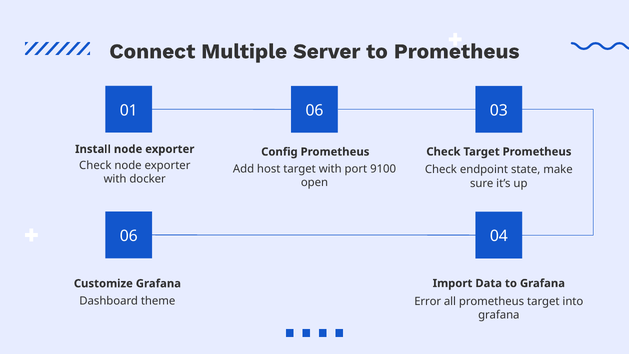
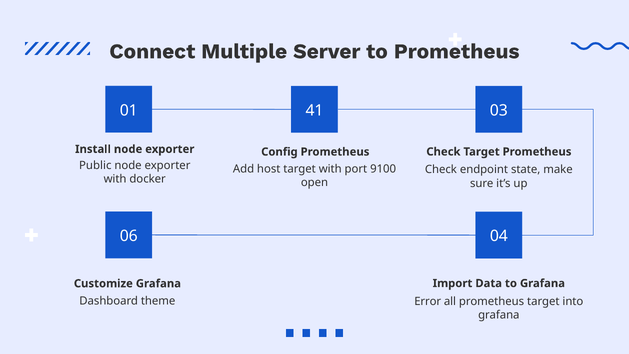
01 06: 06 -> 41 (315, 110)
Check: Check -> Public (95, 165)
